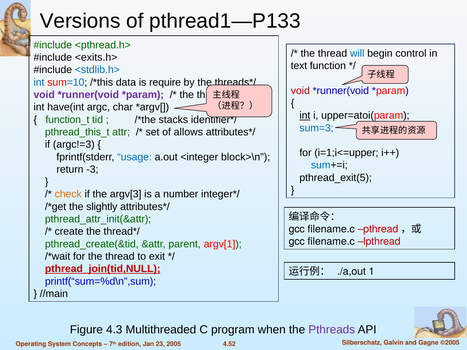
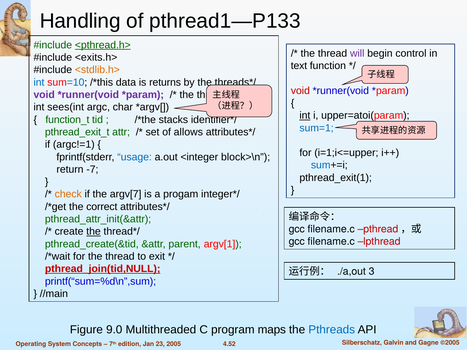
Versions: Versions -> Handling (80, 21)
<pthread.h> underline: none -> present (103, 45)
will colour: blue -> purple (357, 53)
<stdlib.h> colour: blue -> orange (97, 70)
require: require -> returns (165, 82)
have(int: have(int -> sees(int (66, 107)
sum=3: sum=3 -> sum=1 (317, 128)
pthread_this_t: pthread_this_t -> pthread_exit_t (77, 132)
argc!=3: argc!=3 -> argc!=1 (74, 145)
-3: -3 -> -7 (92, 169)
pthread_exit(5: pthread_exit(5 -> pthread_exit(1 (336, 178)
argv[3: argv[3 -> argv[7 (126, 194)
number: number -> progam (181, 194)
slightly: slightly -> correct (102, 207)
the underline: none -> present (94, 232)
1: 1 -> 3 (372, 272)
4.3: 4.3 -> 9.0 (114, 330)
when: when -> maps (272, 330)
Pthreads colour: purple -> blue (332, 330)
